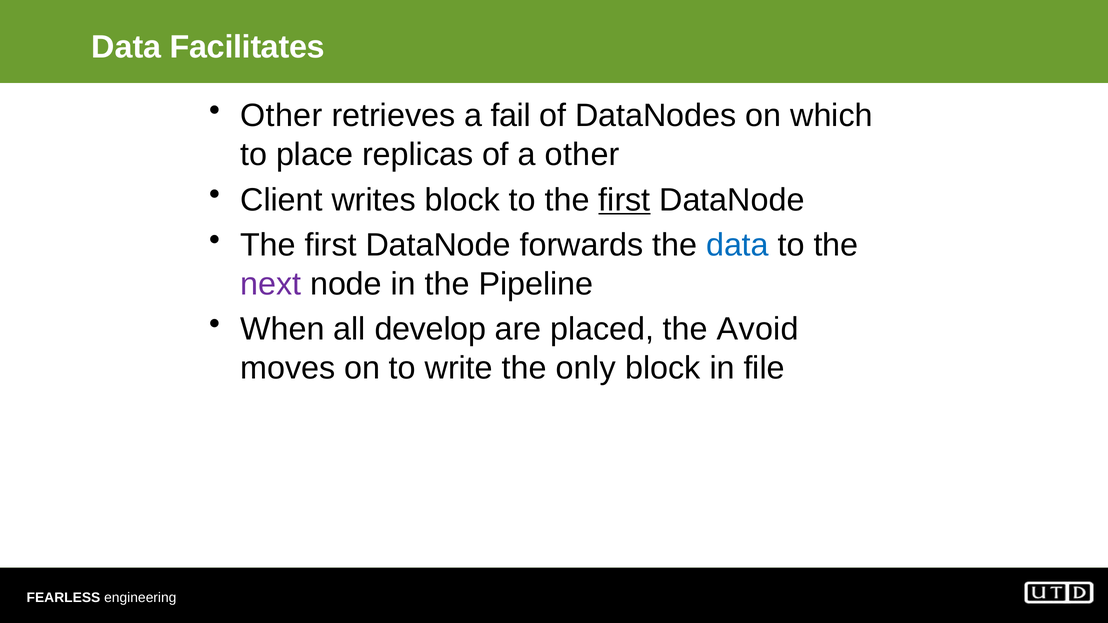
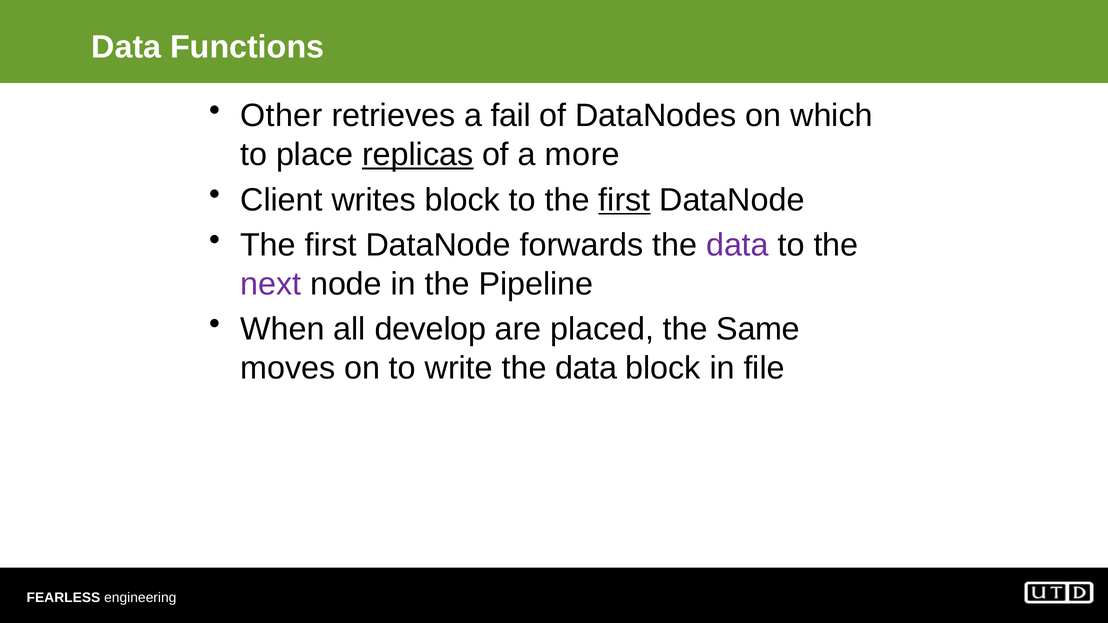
Facilitates: Facilitates -> Functions (247, 47)
replicas underline: none -> present (418, 155)
a other: other -> more (582, 155)
data colour: blue -> purple (737, 245)
Avoid: Avoid -> Same (758, 329)
write the only: only -> data (586, 368)
